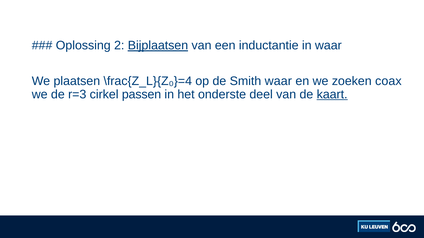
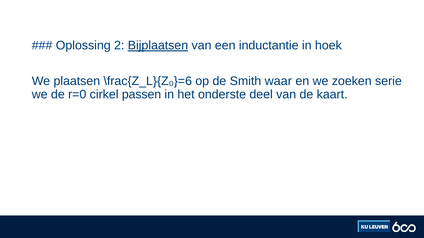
in waar: waar -> hoek (328, 46)
\frac{Z_L}{Z₀}=4: \frac{Z_L}{Z₀}=4 -> \frac{Z_L}{Z₀}=6 (148, 81)
coax: coax -> serie (388, 81)
r=3: r=3 -> r=0 (77, 95)
kaart underline: present -> none (332, 95)
